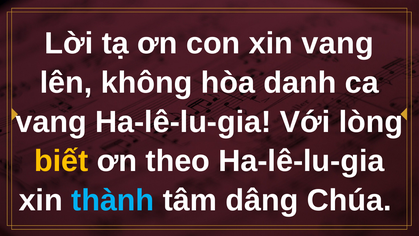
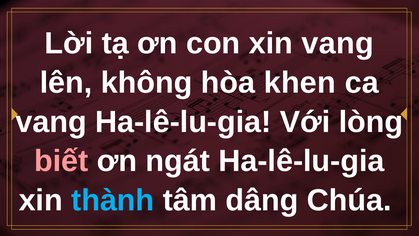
danh: danh -> khen (300, 83)
biết colour: yellow -> pink (61, 161)
theo: theo -> ngát (178, 161)
